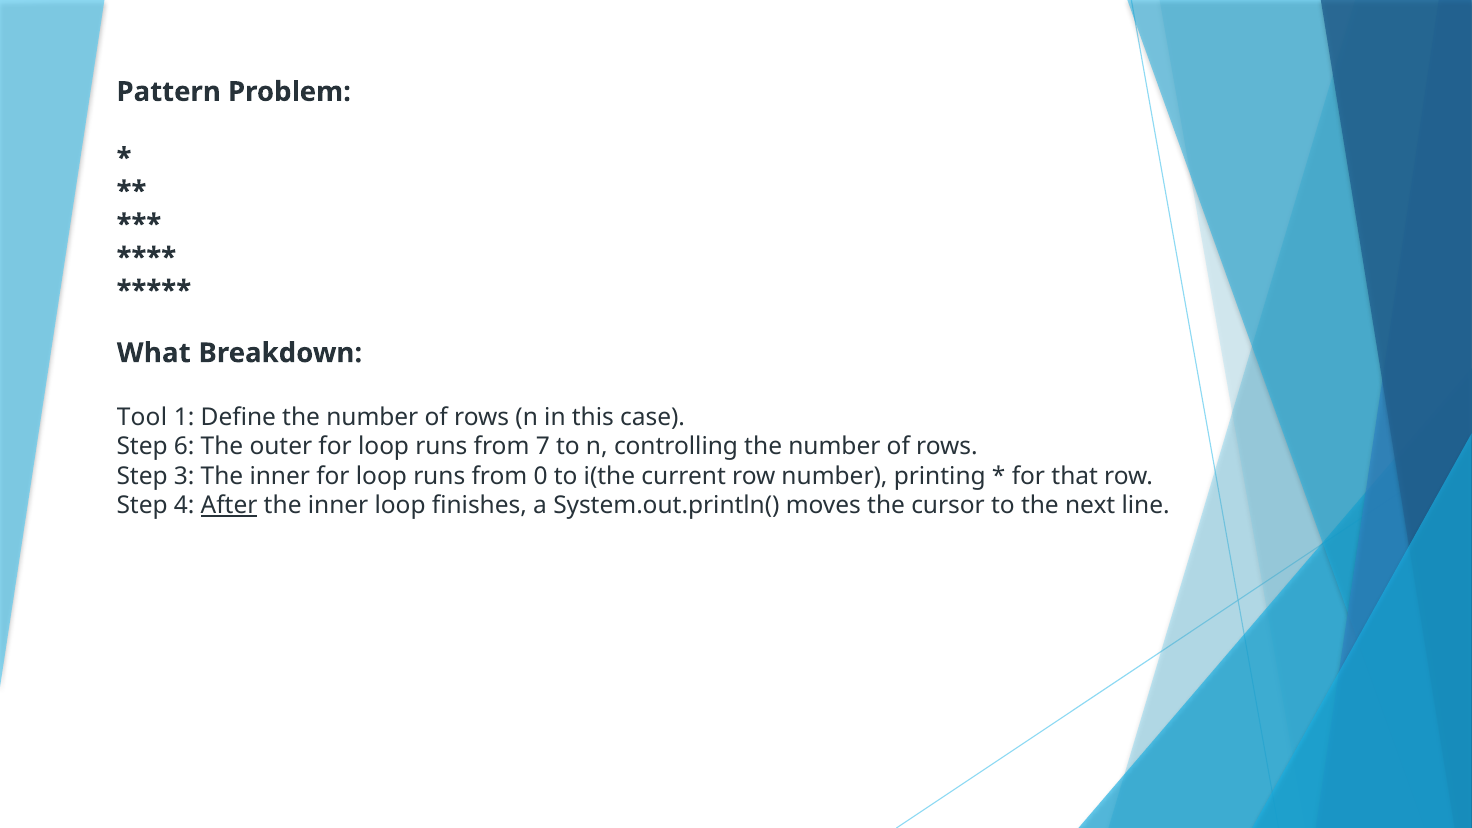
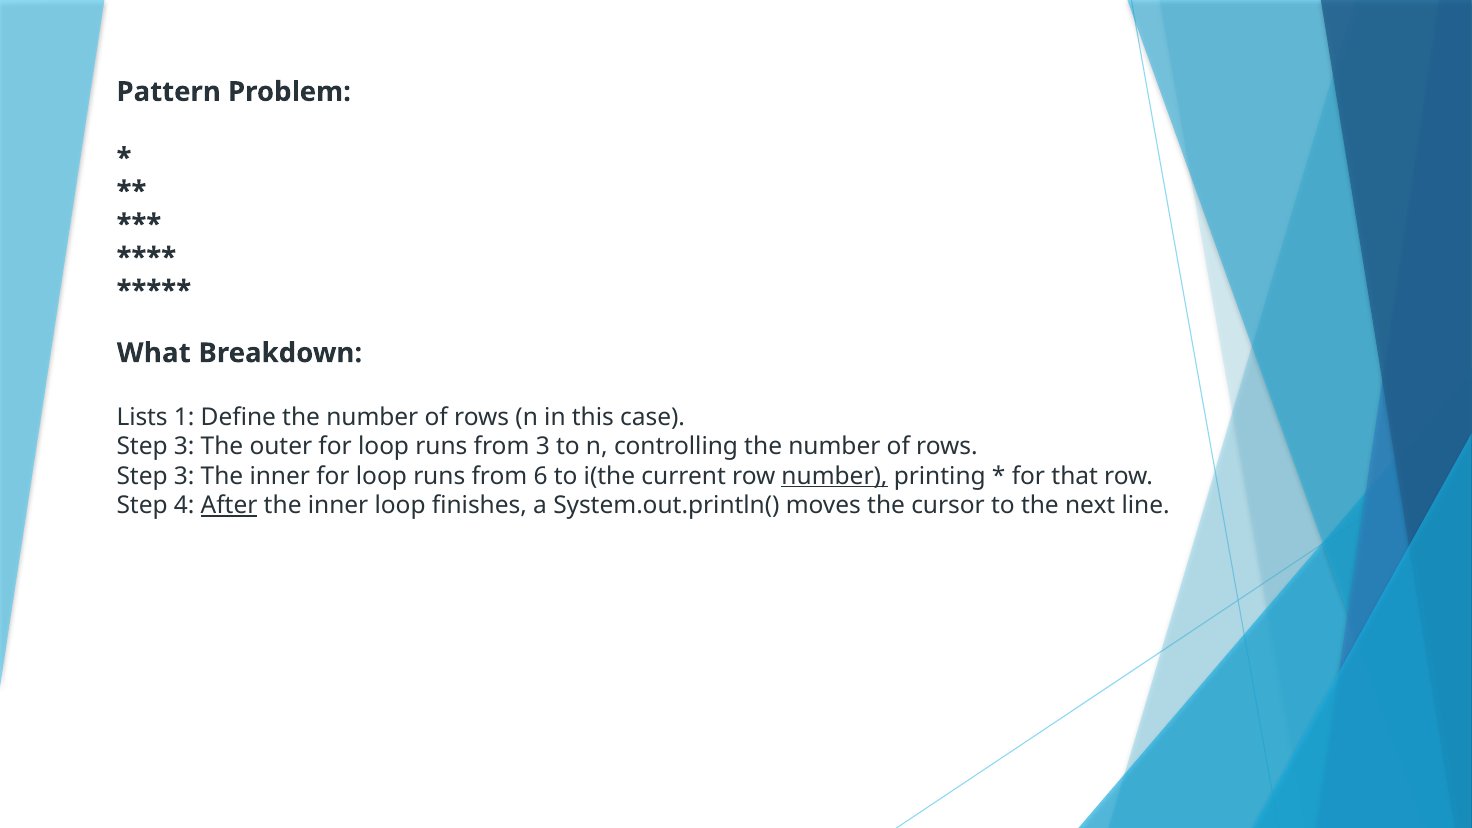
Tool: Tool -> Lists (142, 417)
6: 6 -> 3 (184, 447)
from 7: 7 -> 3 (543, 447)
0: 0 -> 6 (541, 476)
number underline: none -> present (835, 476)
